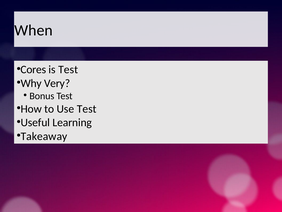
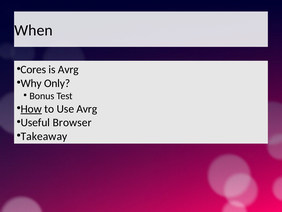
is Test: Test -> Avrg (68, 69)
Very: Very -> Only (57, 83)
How underline: none -> present (31, 109)
Use Test: Test -> Avrg (87, 109)
Learning: Learning -> Browser (72, 122)
